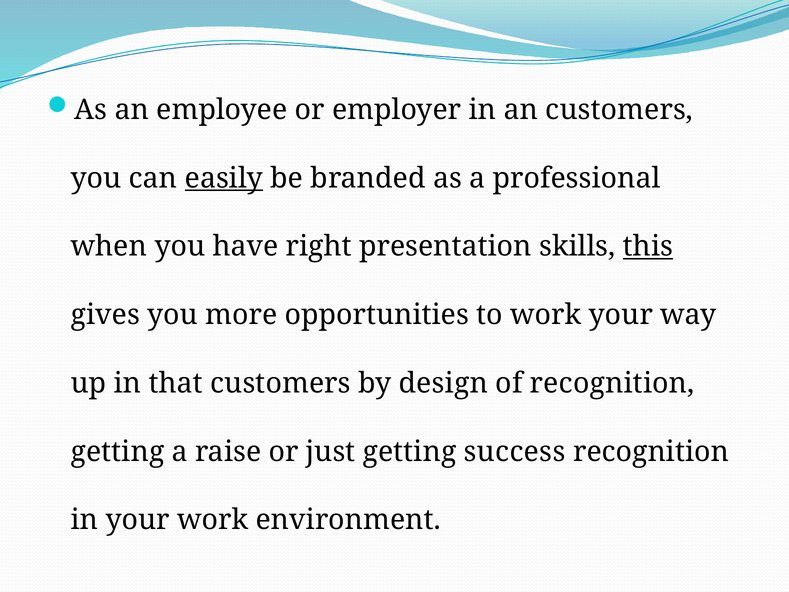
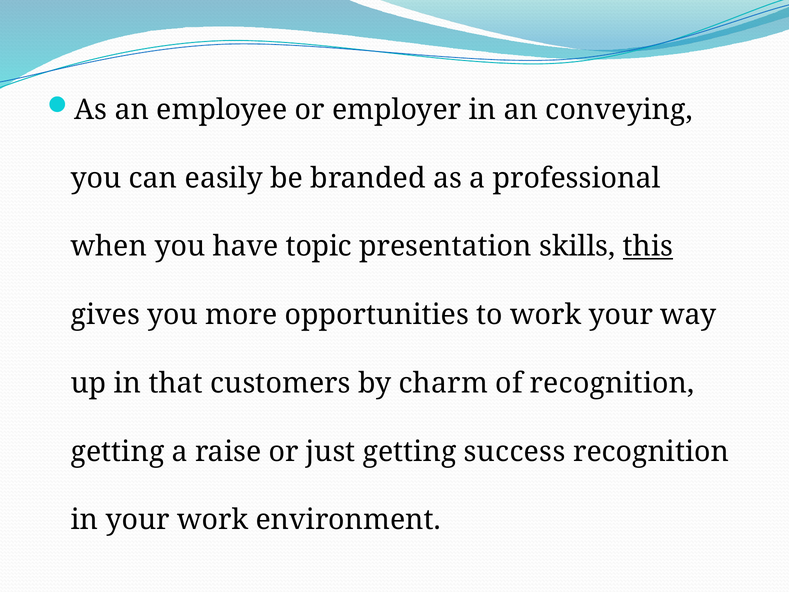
an customers: customers -> conveying (619, 110)
easily underline: present -> none (224, 178)
right: right -> topic (319, 246)
design: design -> charm (443, 383)
